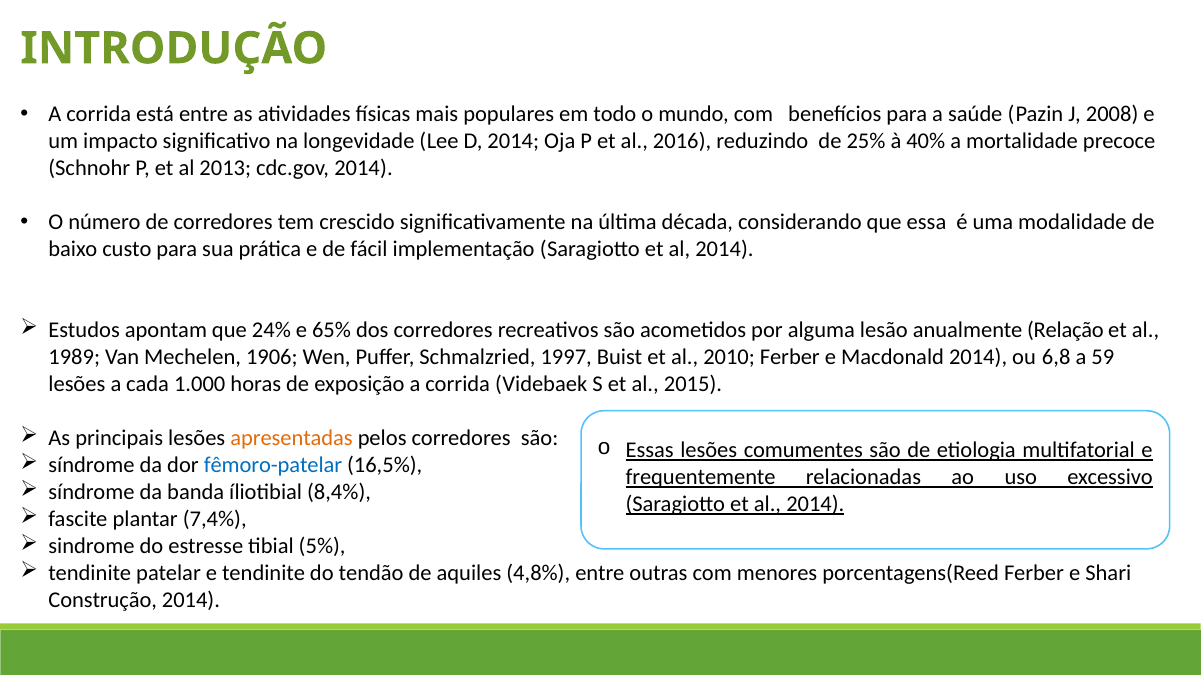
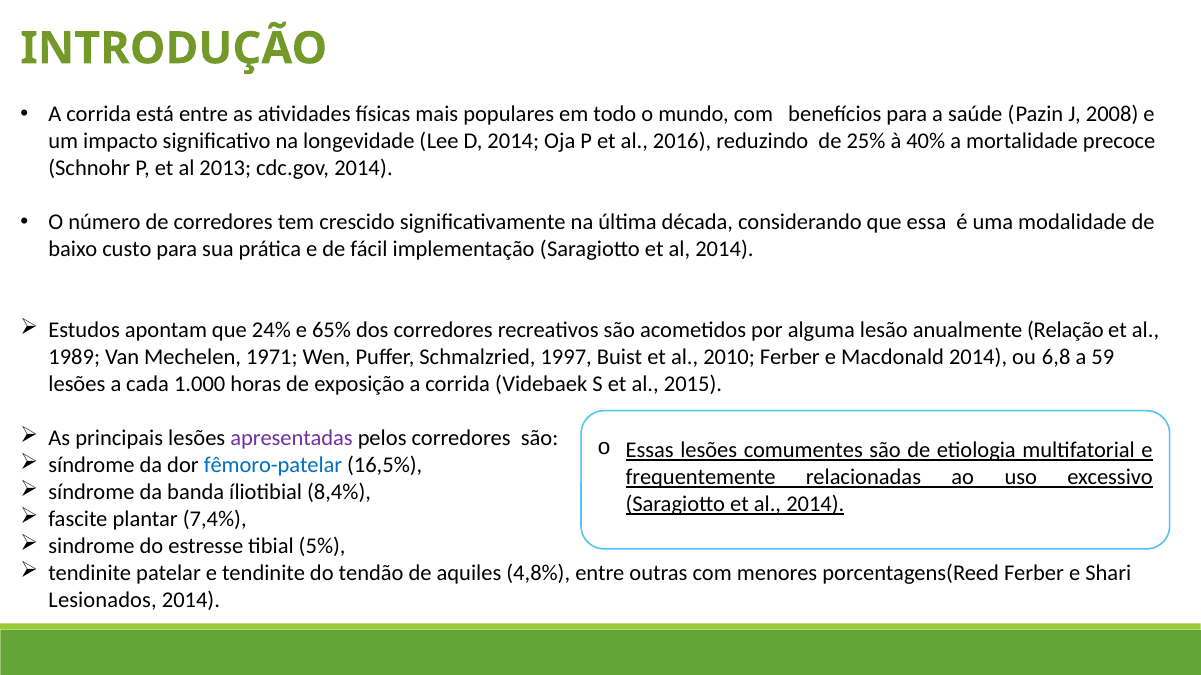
1906: 1906 -> 1971 (272, 358)
apresentadas colour: orange -> purple (292, 439)
Construção: Construção -> Lesionados (103, 601)
